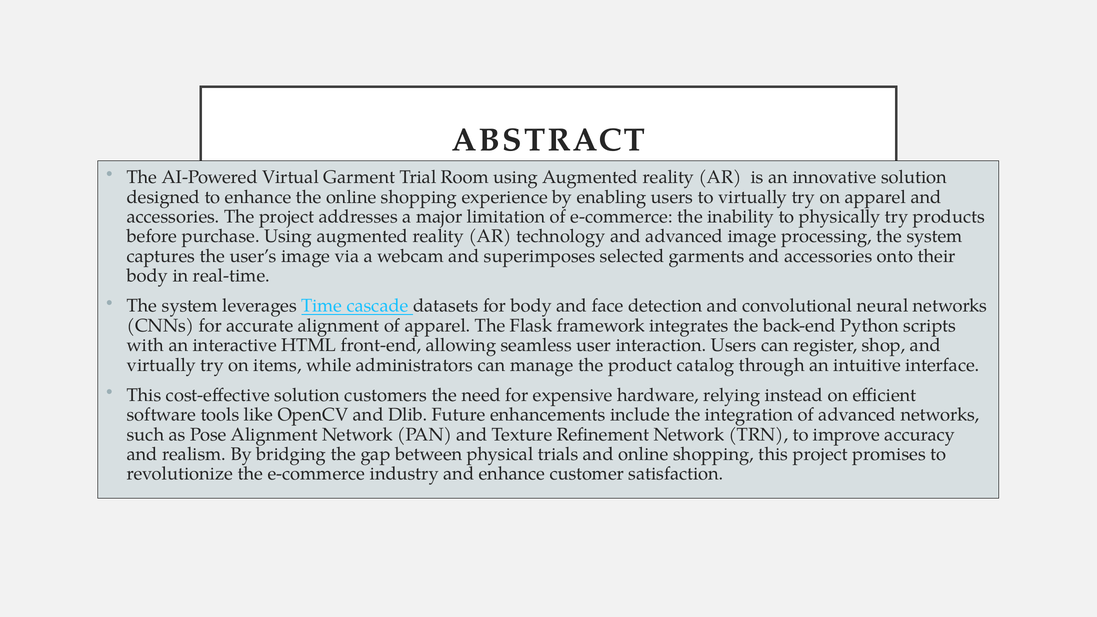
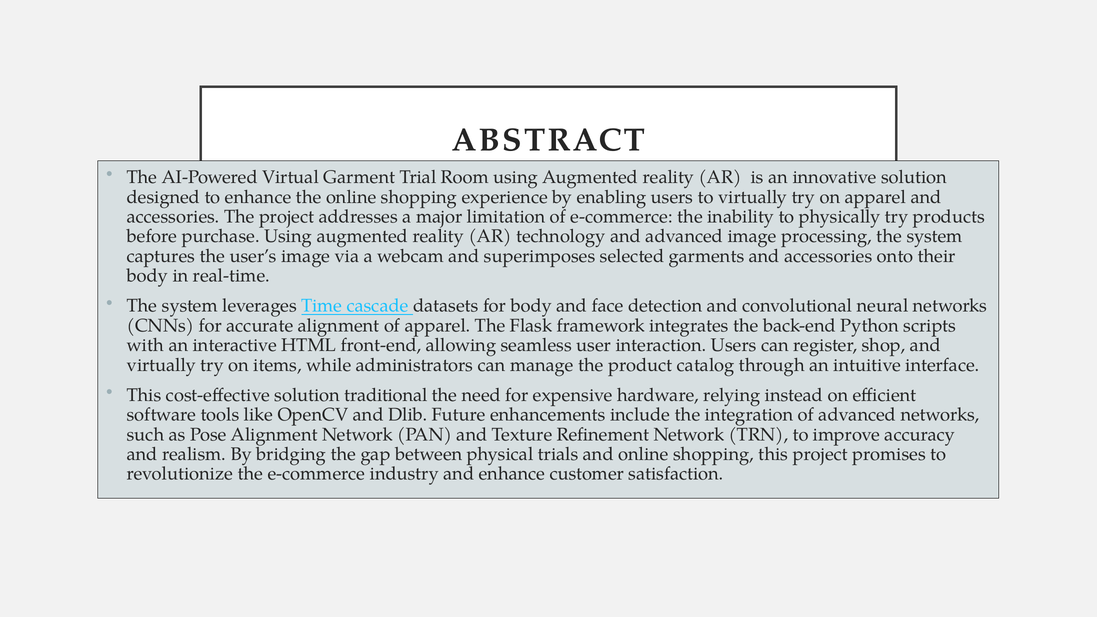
customers: customers -> traditional (386, 395)
